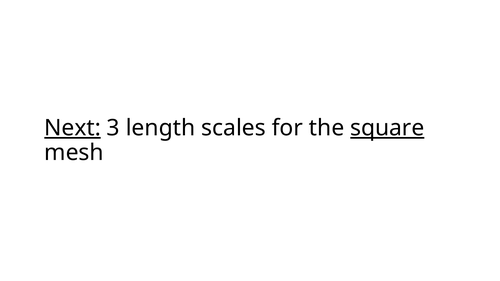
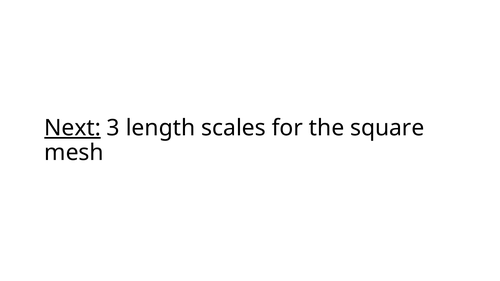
square underline: present -> none (387, 128)
